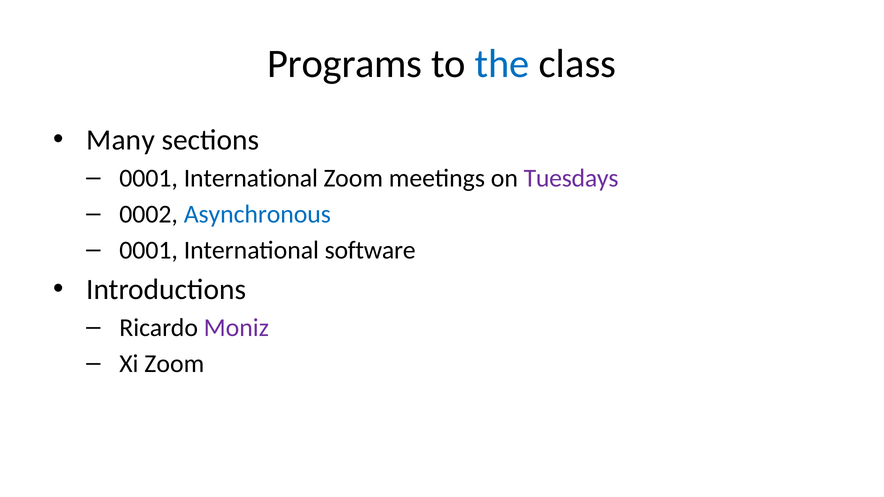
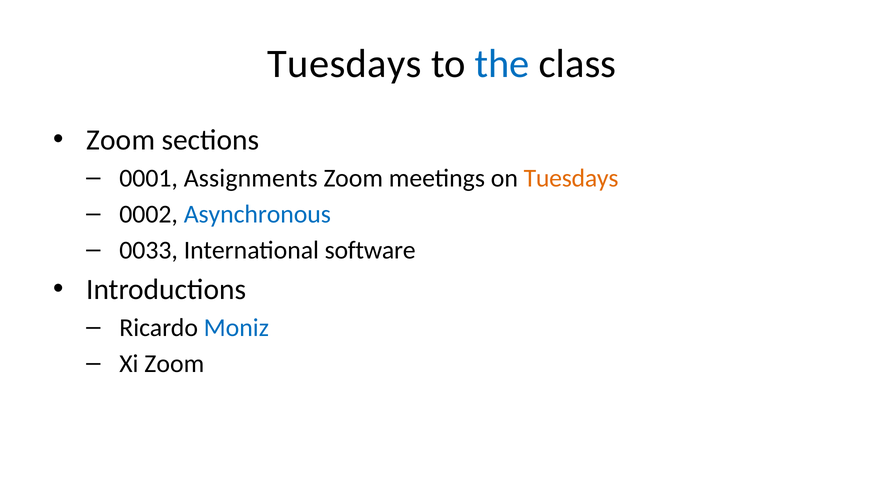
Programs: Programs -> Tuesdays (344, 64)
Many: Many -> Zoom (121, 140)
International: International -> Assignments (251, 178)
Tuesdays colour: purple -> orange (571, 178)
0001: 0001 -> 0033 (149, 250)
Moniz colour: purple -> blue (236, 328)
